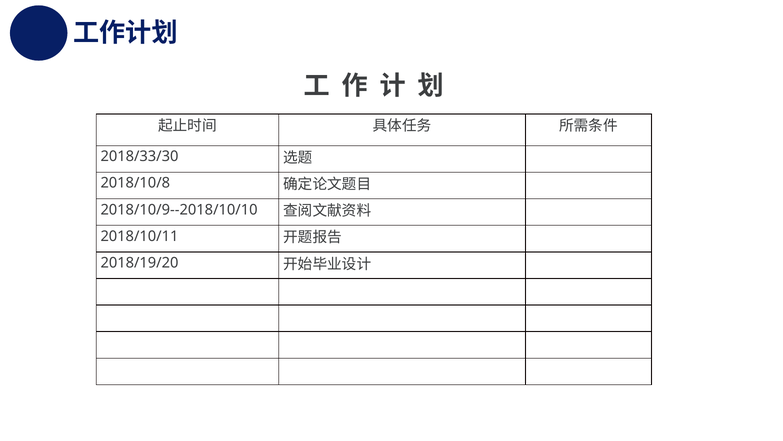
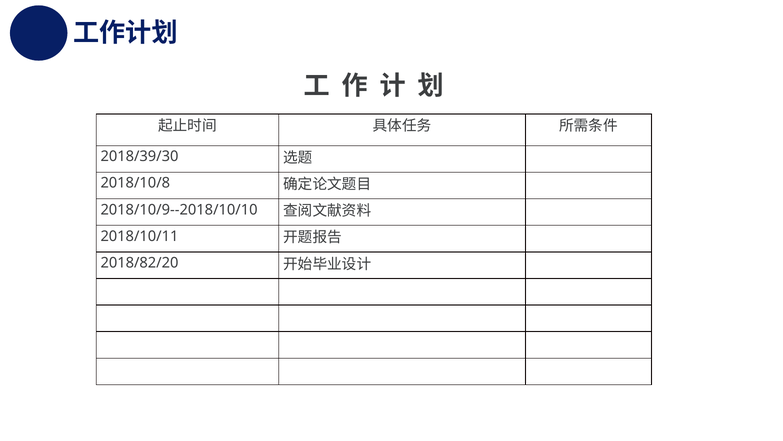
2018/33/30: 2018/33/30 -> 2018/39/30 (139, 156)
2018/19/20: 2018/19/20 -> 2018/82/20 (139, 262)
